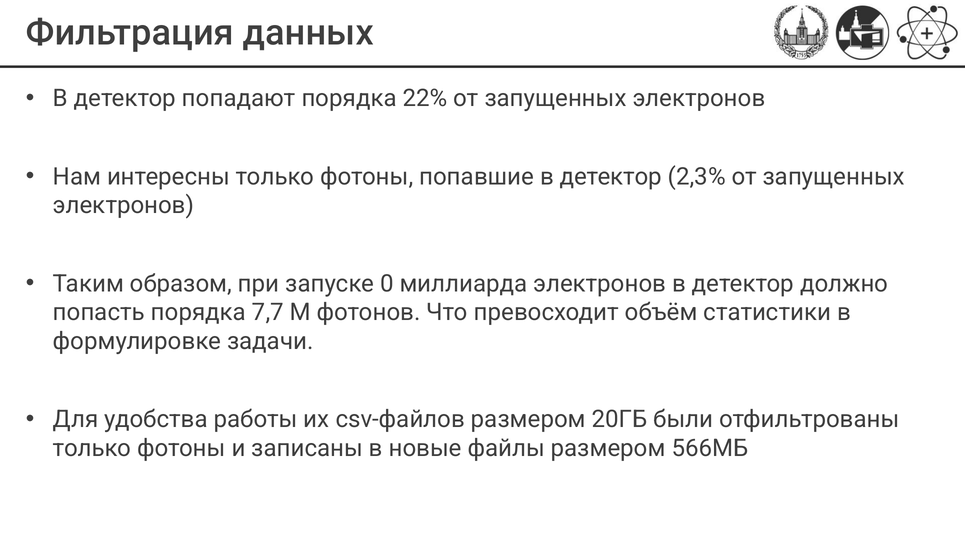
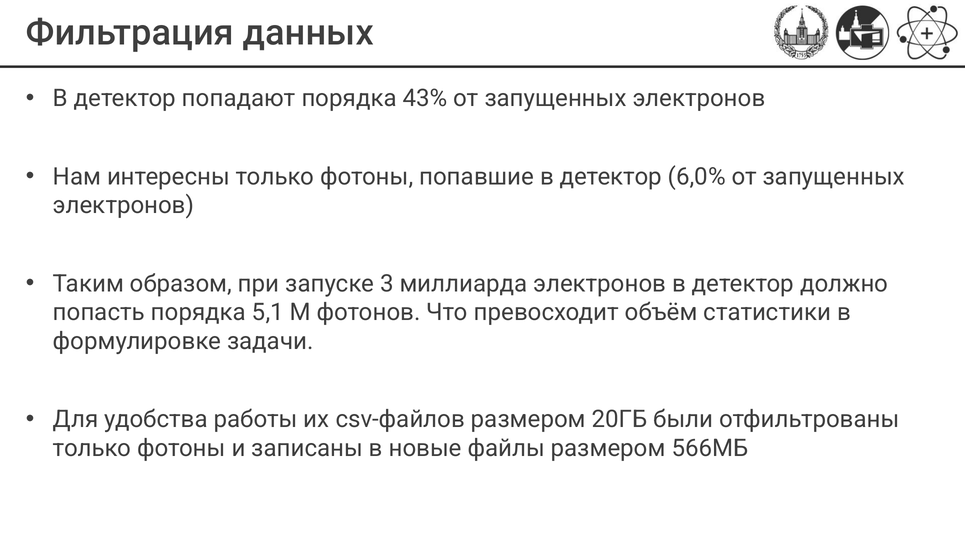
22%: 22% -> 43% (425, 98)
2,3%: 2,3% -> 6,0% (697, 176)
0: 0 -> 3 (387, 283)
7,7: 7,7 -> 5,1 (268, 312)
